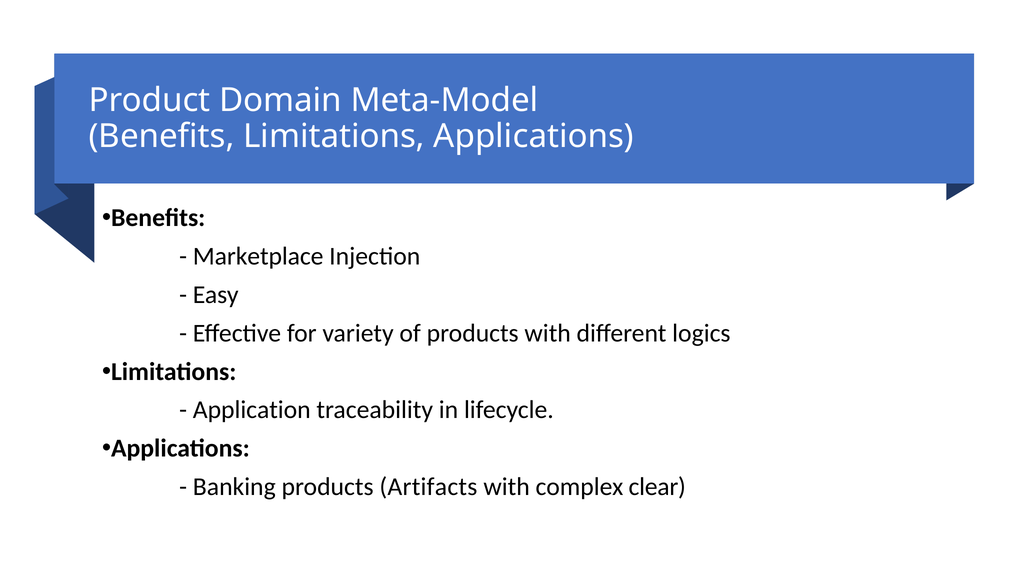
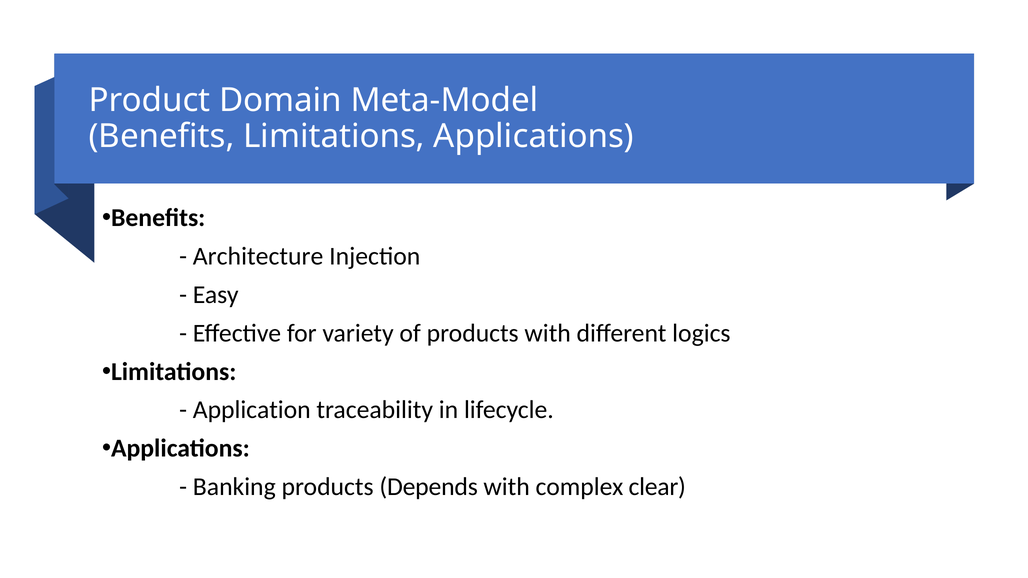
Marketplace: Marketplace -> Architecture (258, 256)
Artifacts: Artifacts -> Depends (429, 487)
